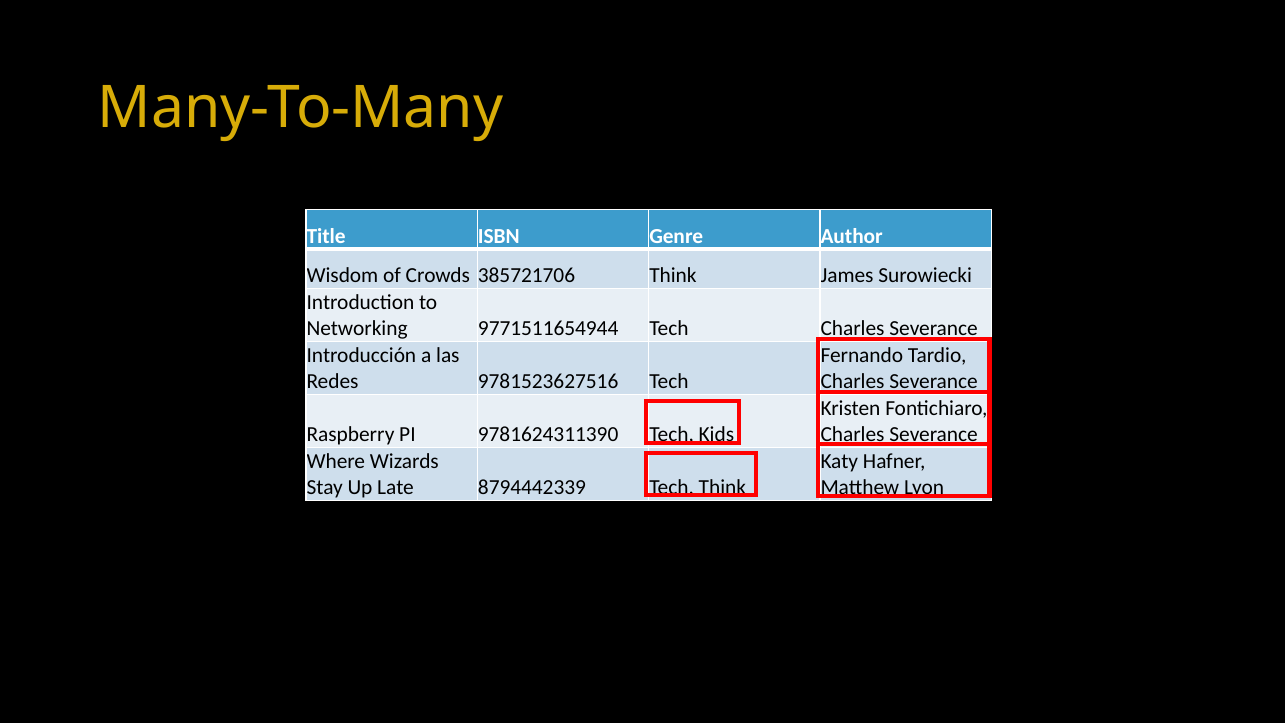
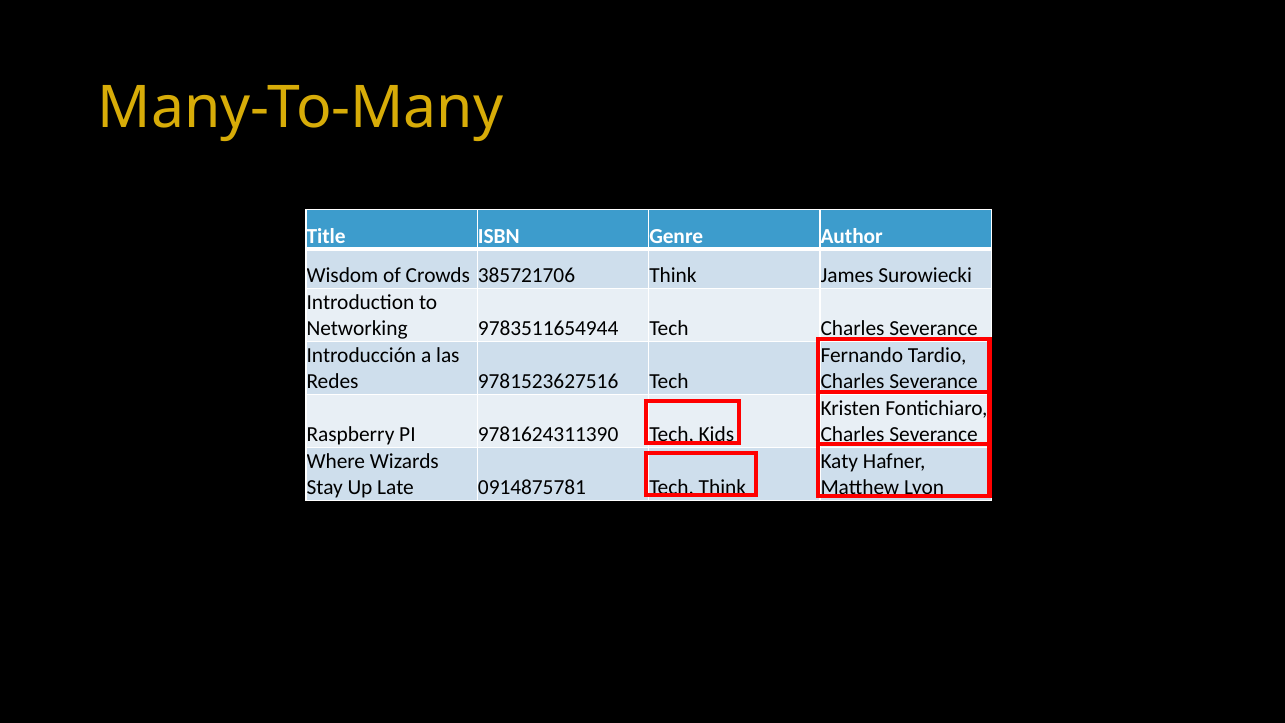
9771511654944: 9771511654944 -> 9783511654944 (548, 328)
8794442339: 8794442339 -> 0914875781 (532, 487)
